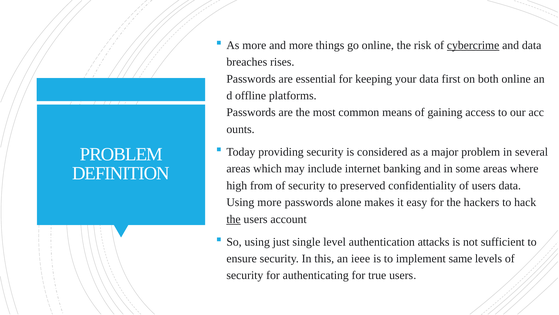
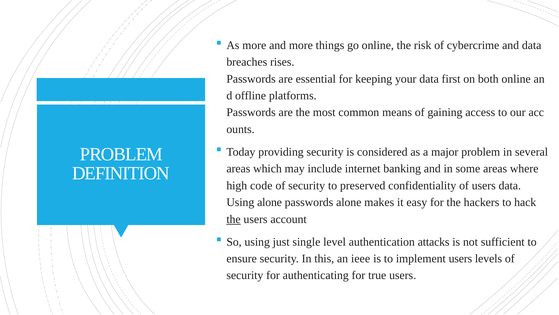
cybercrime underline: present -> none (473, 45)
from: from -> code (261, 185)
Using more: more -> alone (270, 202)
implement same: same -> users (460, 258)
